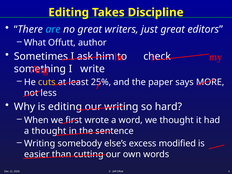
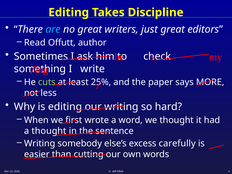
What: What -> Read (35, 43)
cuts colour: yellow -> light green (47, 82)
modified: modified -> carefully (177, 144)
